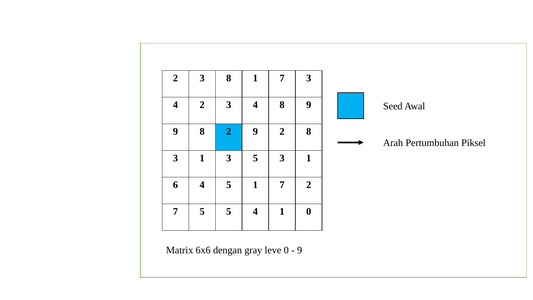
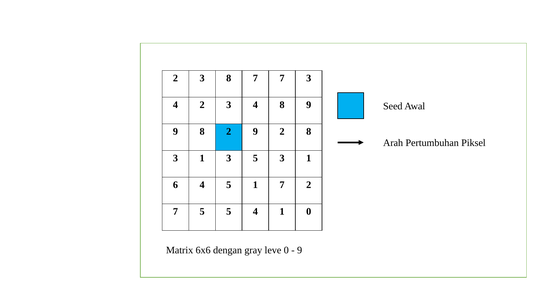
8 1: 1 -> 7 (255, 78)
